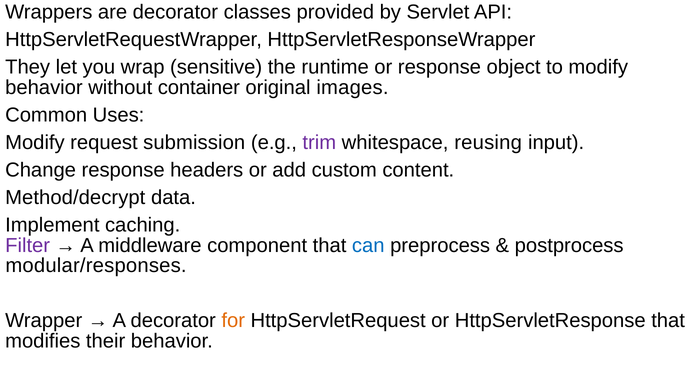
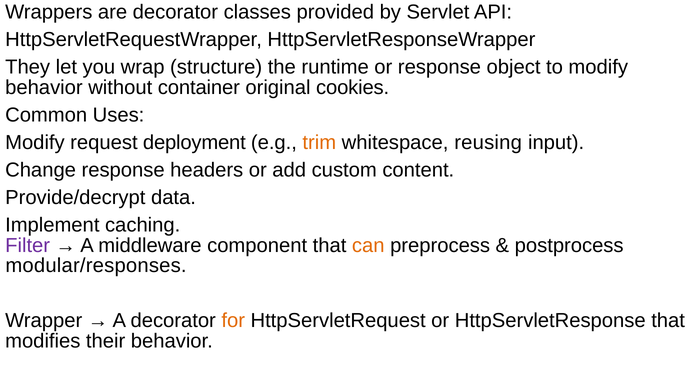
sensitive: sensitive -> structure (216, 67)
images: images -> cookies (353, 88)
submission: submission -> deployment (194, 143)
trim colour: purple -> orange (319, 143)
Method/decrypt: Method/decrypt -> Provide/decrypt (75, 198)
can colour: blue -> orange (368, 246)
